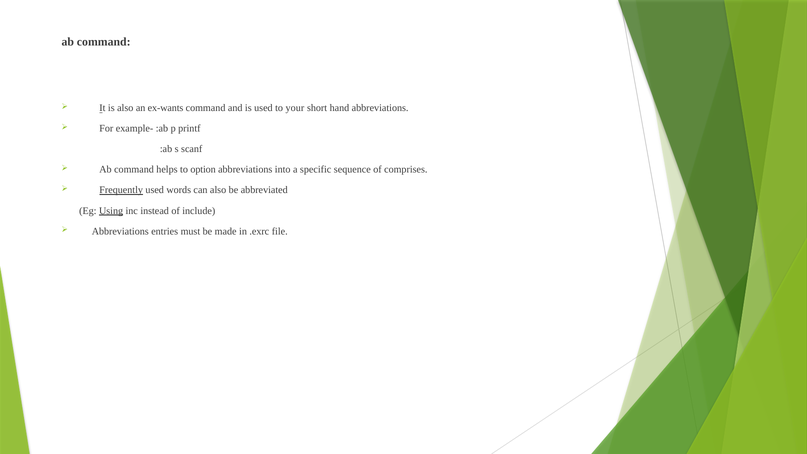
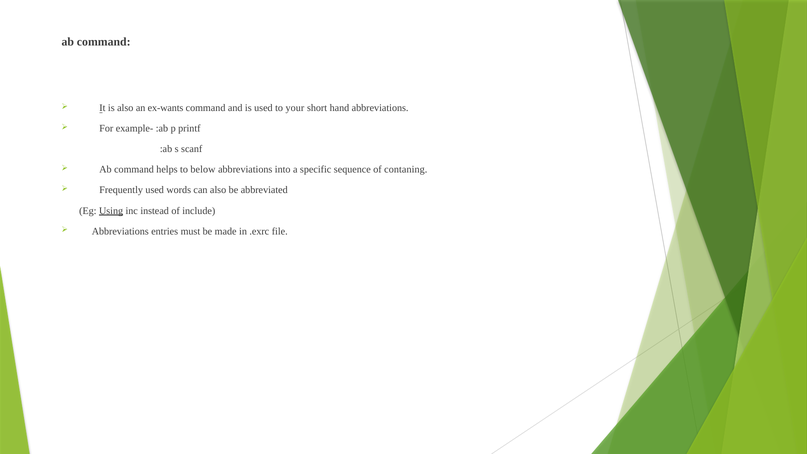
option: option -> below (203, 170)
comprises: comprises -> contaning (406, 170)
Frequently underline: present -> none (121, 190)
